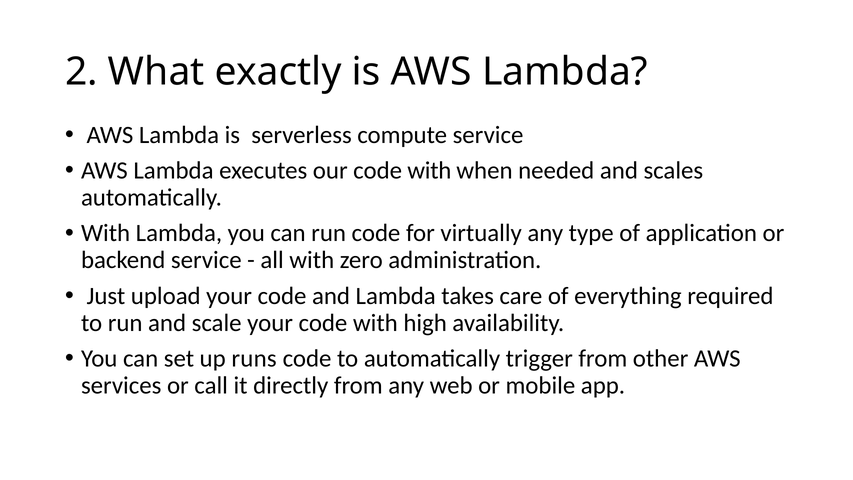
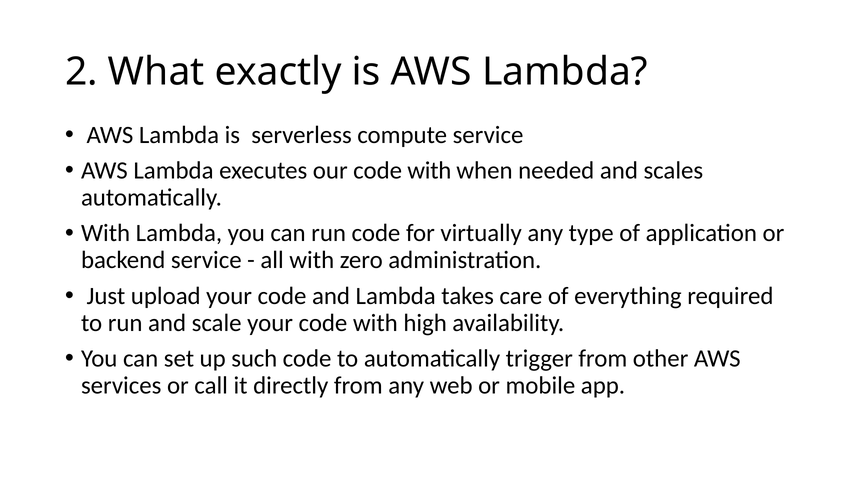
runs: runs -> such (254, 358)
